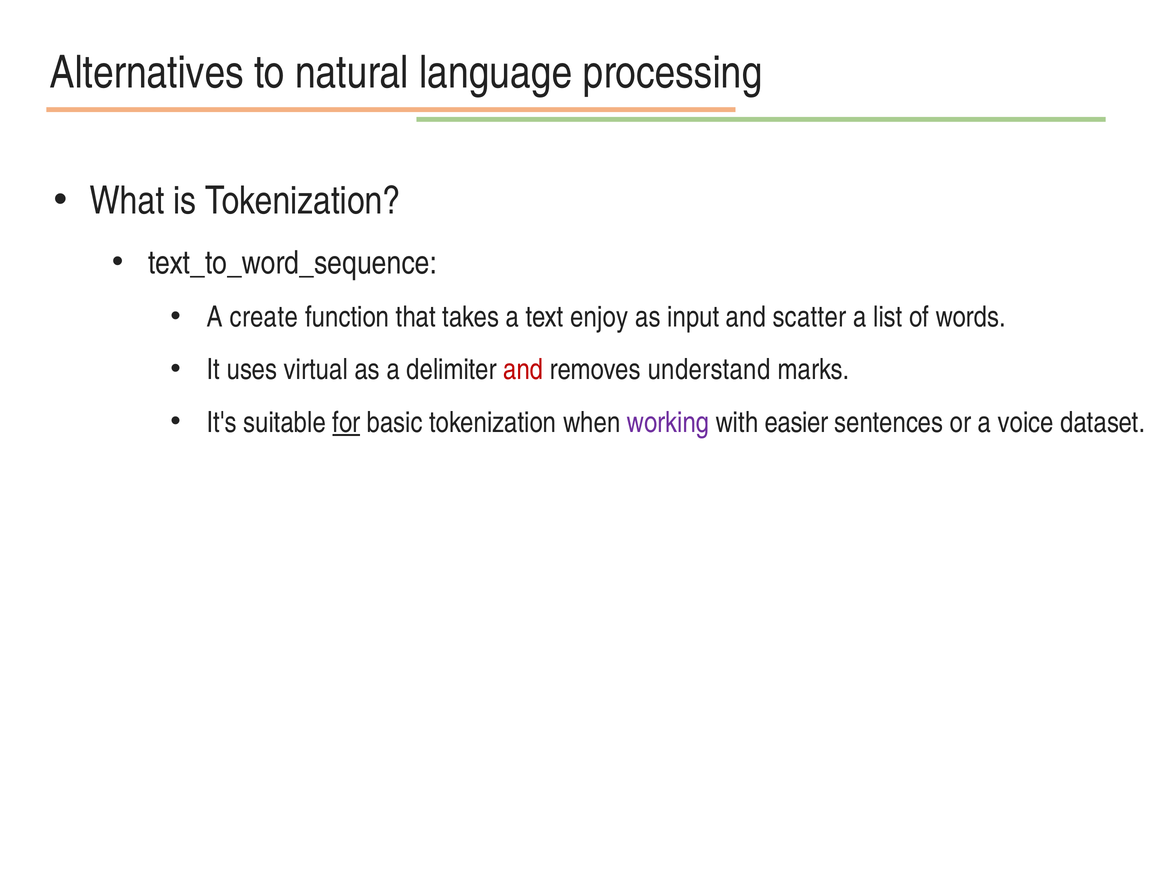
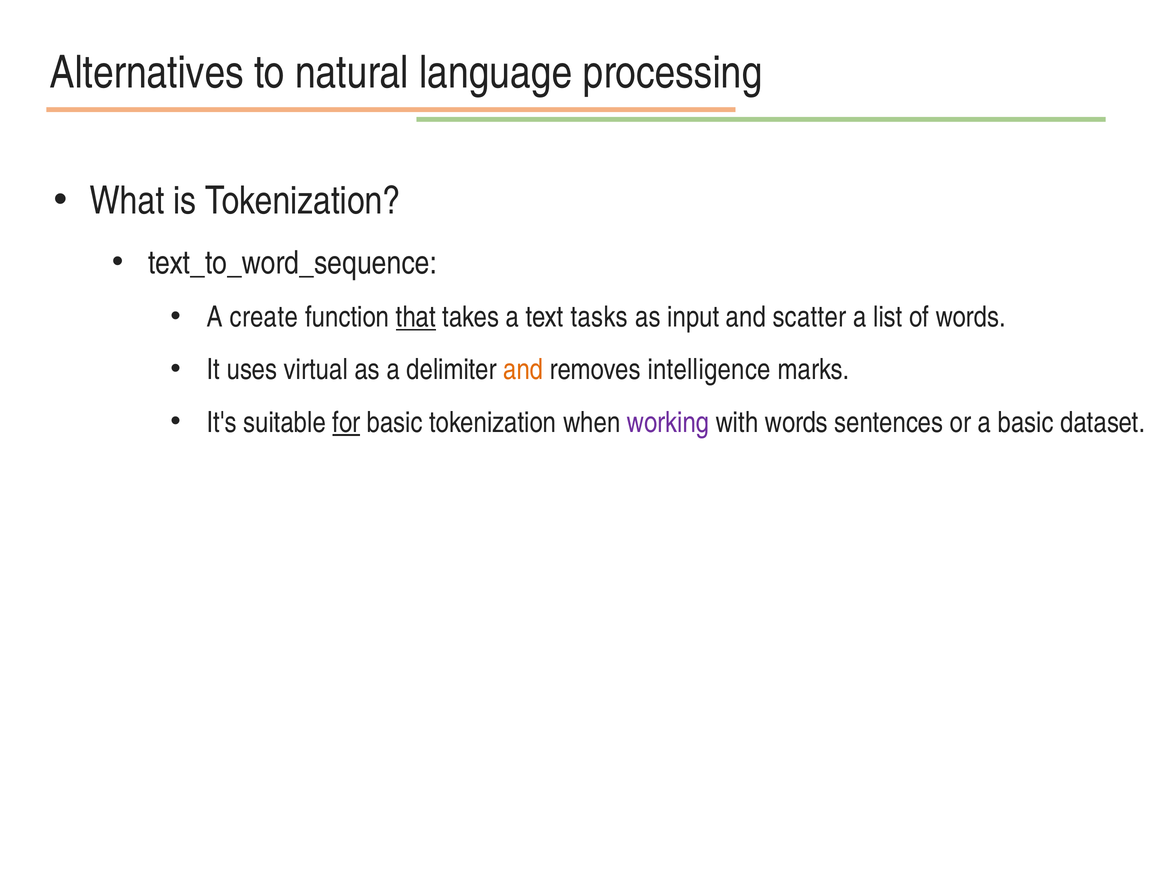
that underline: none -> present (416, 317)
enjoy: enjoy -> tasks (599, 317)
and colour: red -> orange (523, 370)
understand: understand -> intelligence (709, 370)
with easier: easier -> words (796, 422)
a voice: voice -> basic (1026, 422)
